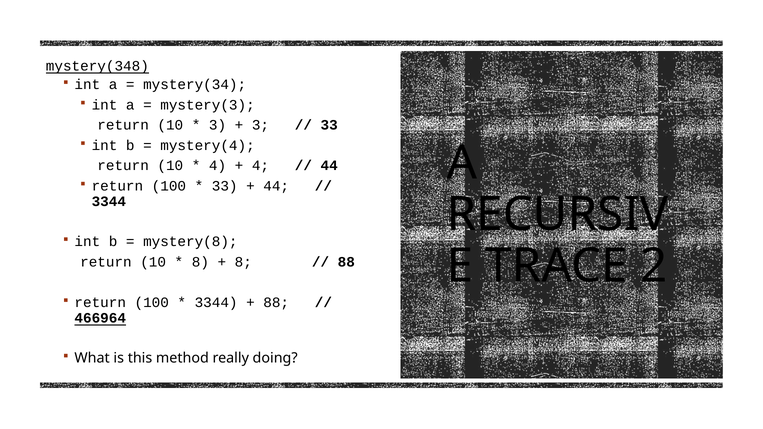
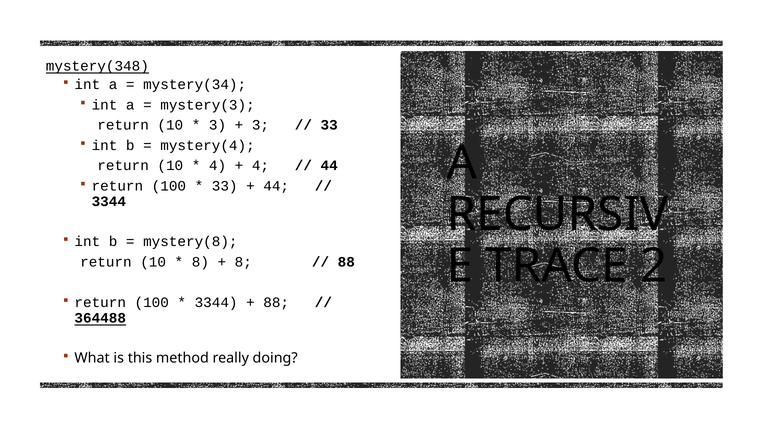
466964: 466964 -> 364488 (100, 318)
